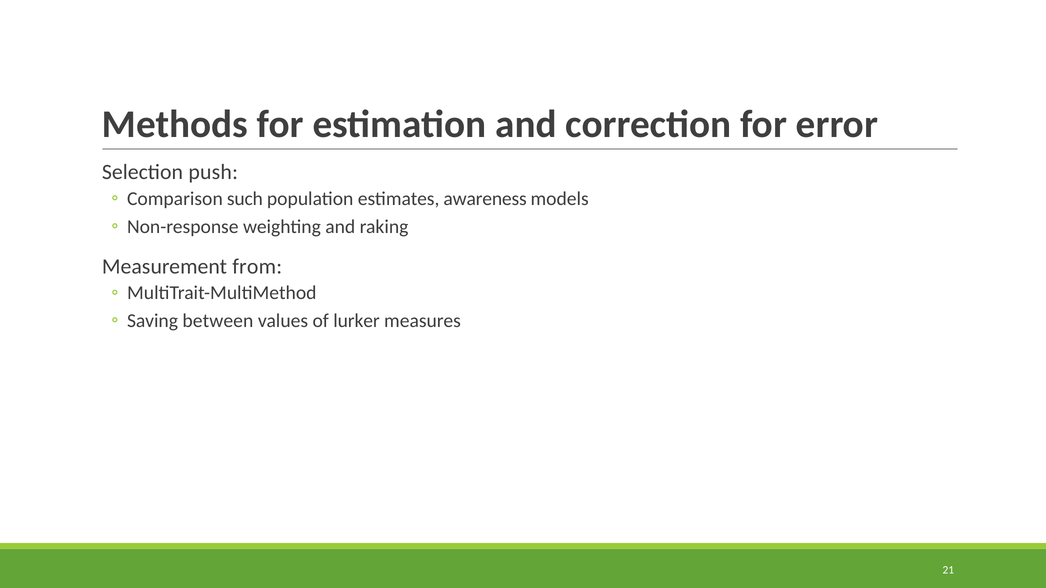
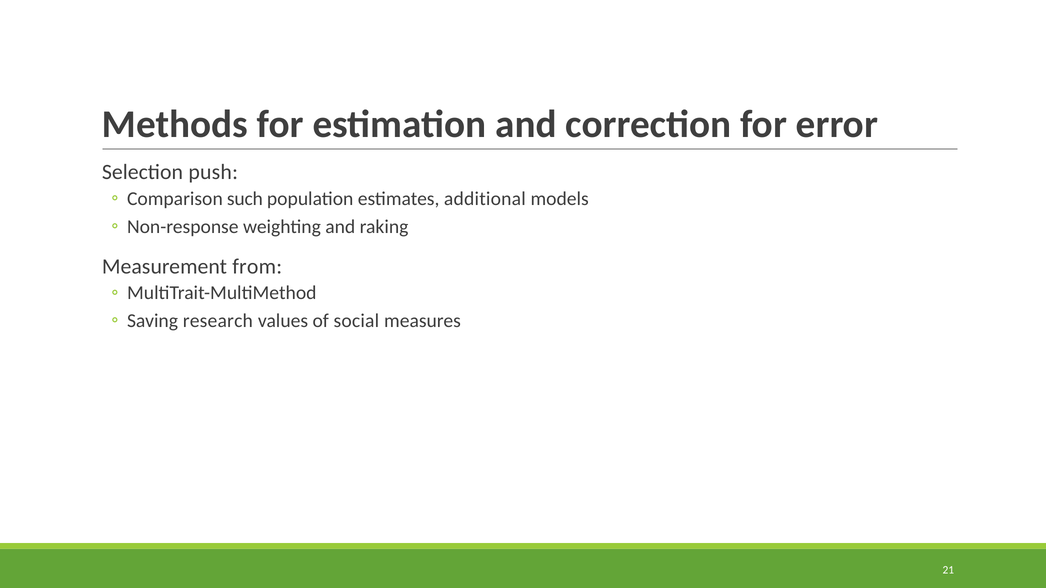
awareness: awareness -> additional (485, 199)
between: between -> research (218, 321)
lurker: lurker -> social (356, 321)
